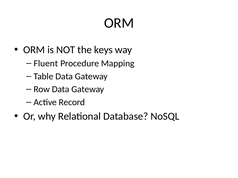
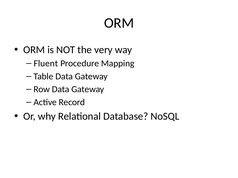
keys: keys -> very (103, 50)
